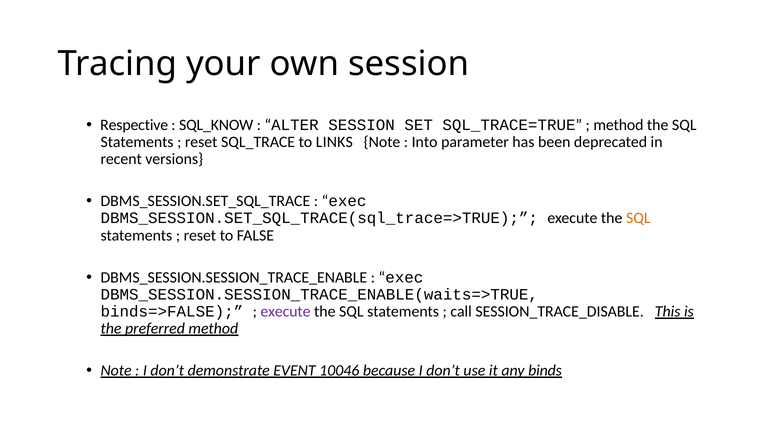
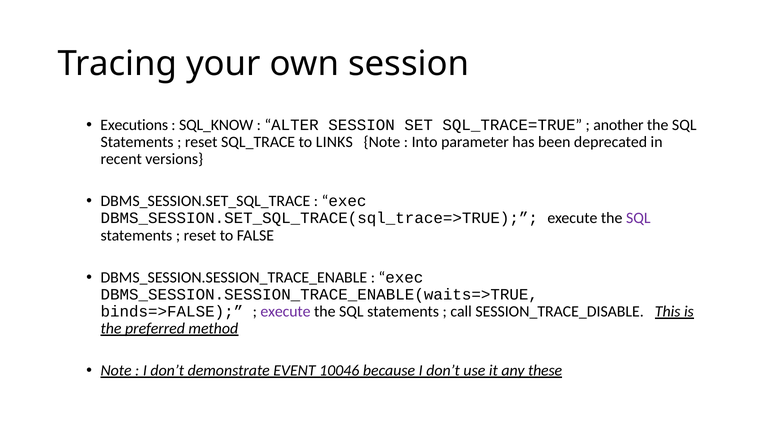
Respective: Respective -> Executions (134, 125)
method: method -> another (618, 125)
SQL colour: orange -> purple (638, 218)
binds: binds -> these (545, 371)
